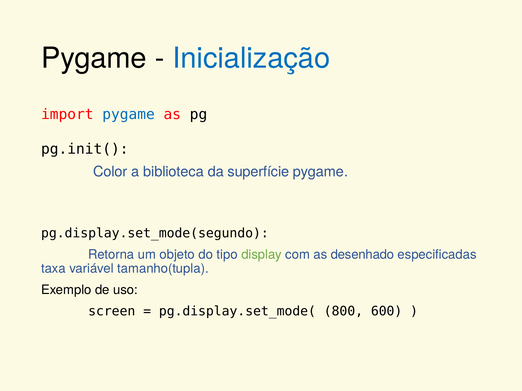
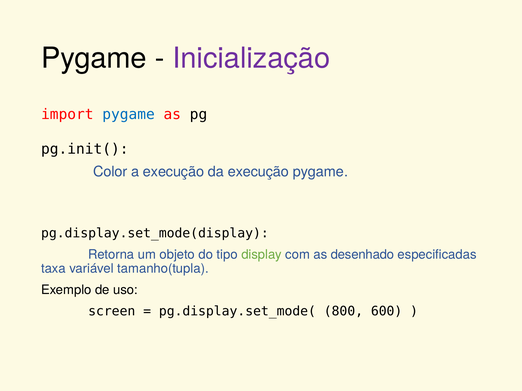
Inicialização colour: blue -> purple (251, 58)
a biblioteca: biblioteca -> execução (174, 172)
da superfície: superfície -> execução (258, 172)
pg.display.set_mode(segundo: pg.display.set_mode(segundo -> pg.display.set_mode(display (155, 233)
